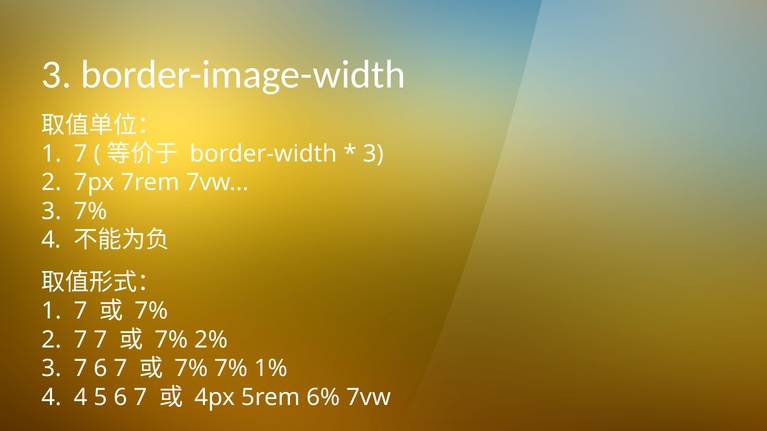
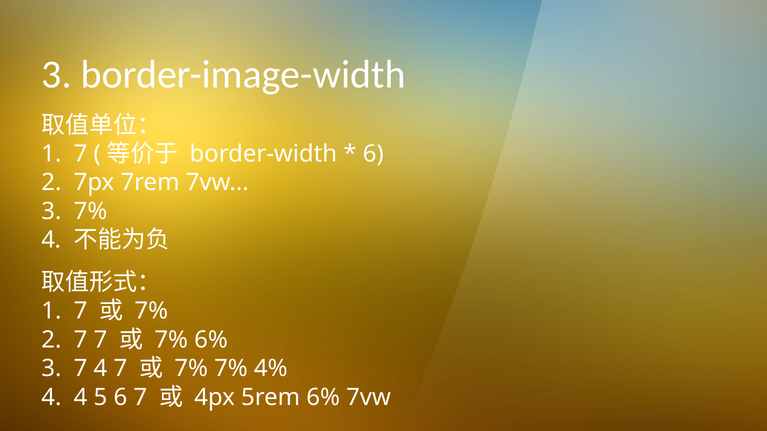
3: 3 -> 6 (373, 154)
7% 2%: 2% -> 6% (211, 340)
7 6: 6 -> 4 (100, 369)
1%: 1% -> 4% (271, 369)
